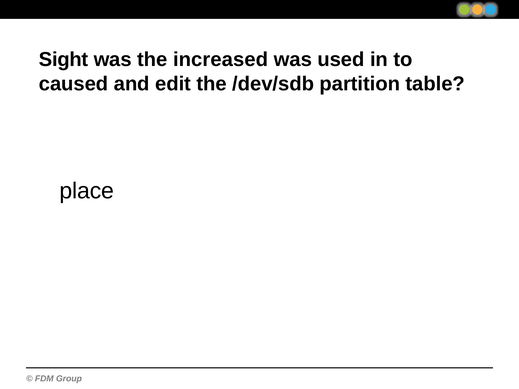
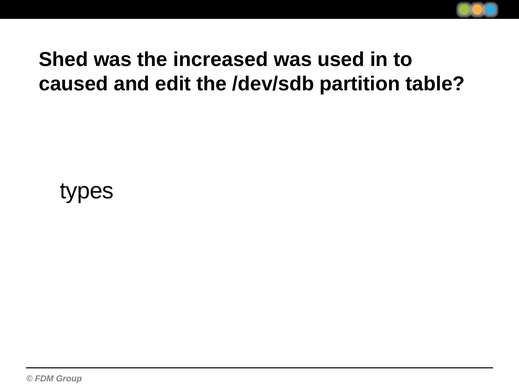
Sight: Sight -> Shed (64, 60)
place: place -> types (87, 191)
